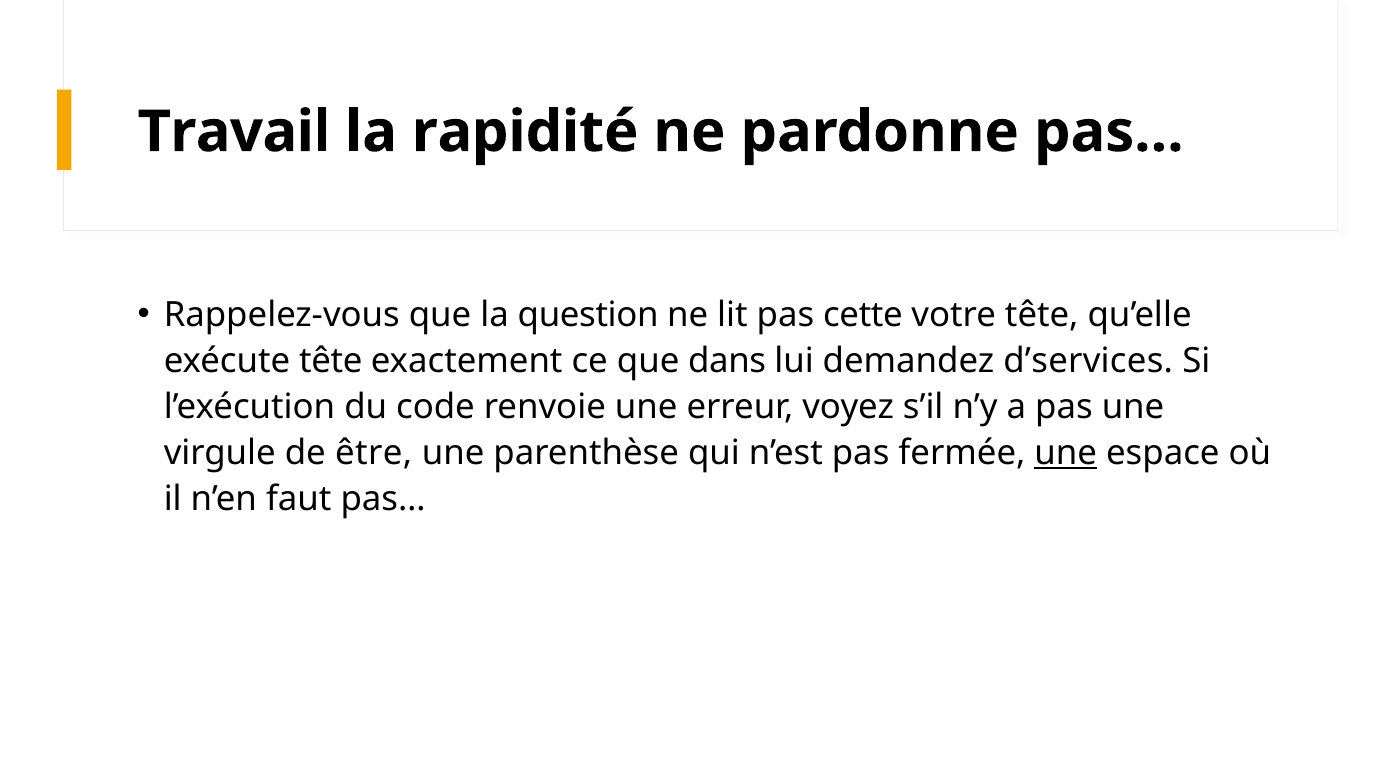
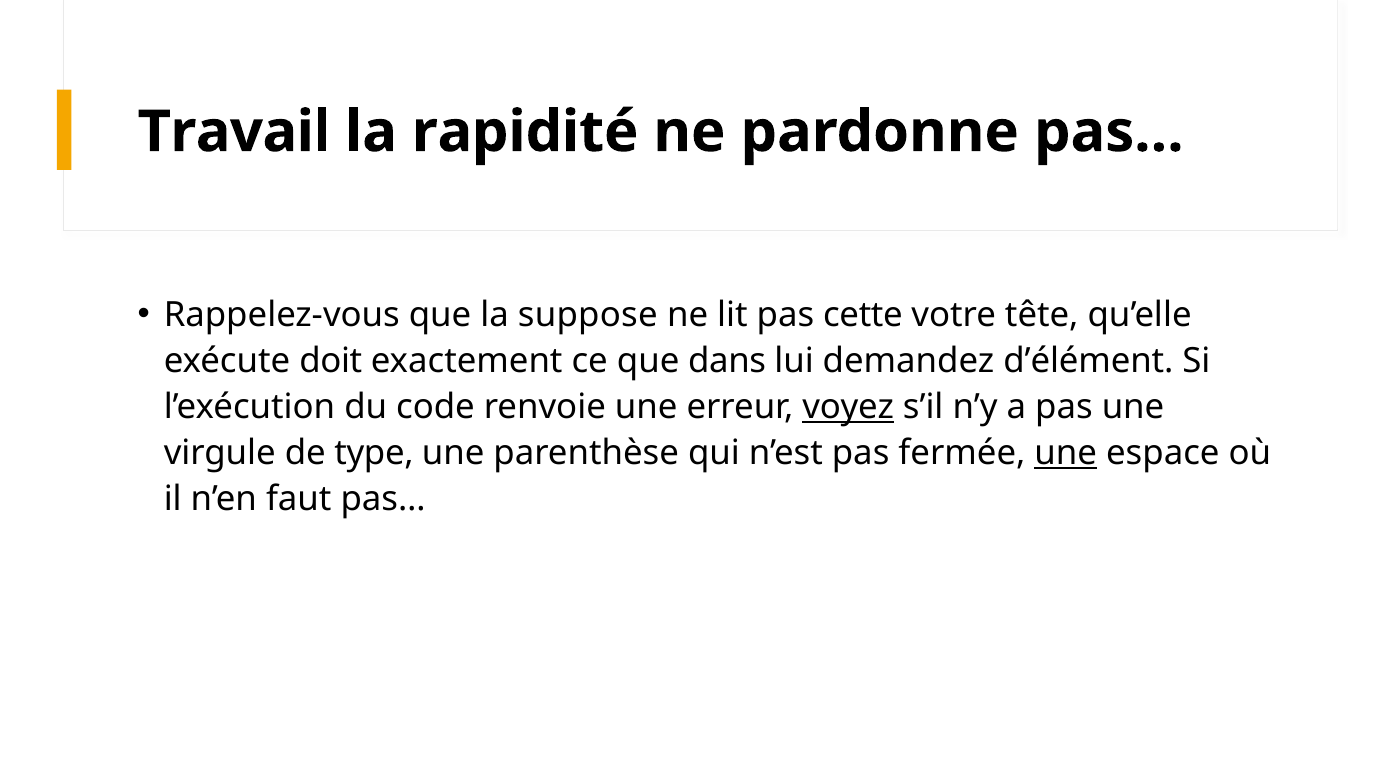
question: question -> suppose (588, 315)
exécute tête: tête -> doit (331, 361)
d’services: d’services -> d’élément (1088, 361)
voyez underline: none -> present (848, 407)
être: être -> type (374, 453)
